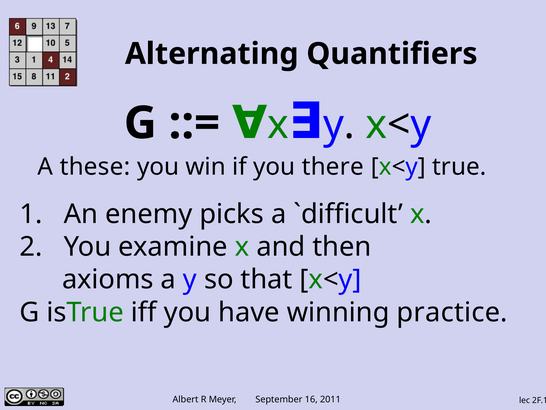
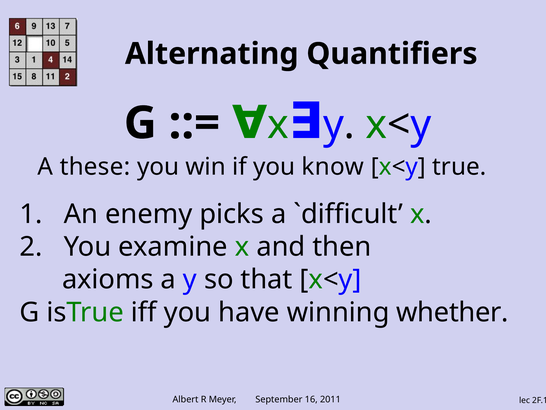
there: there -> know (333, 167)
practice: practice -> whether (452, 312)
